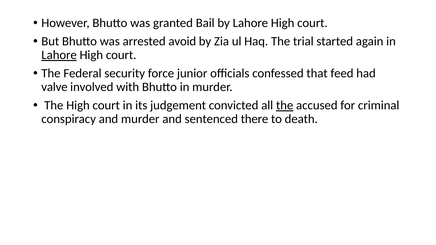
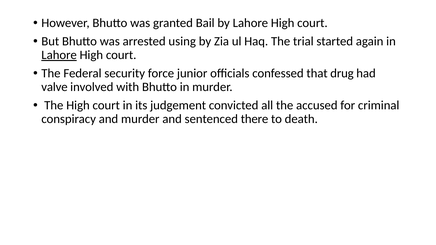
avoid: avoid -> using (182, 41)
feed: feed -> drug (342, 73)
the underline: present -> none (285, 105)
